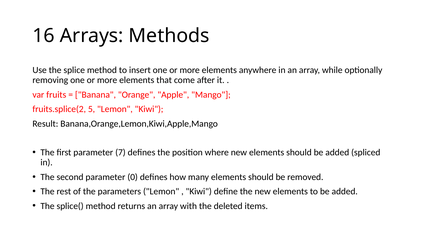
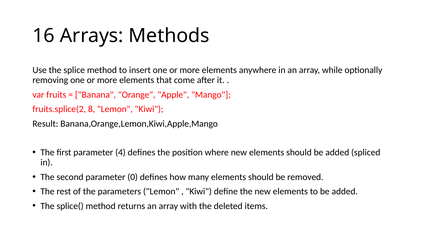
5: 5 -> 8 (92, 109)
7: 7 -> 4 (120, 153)
